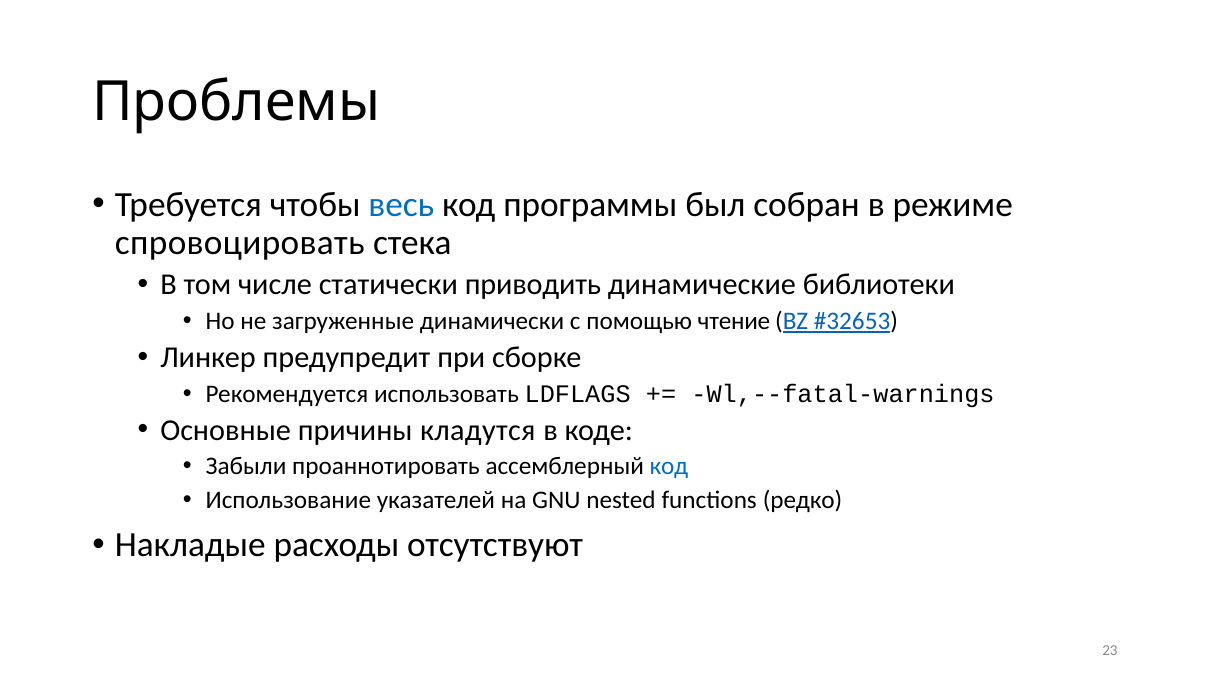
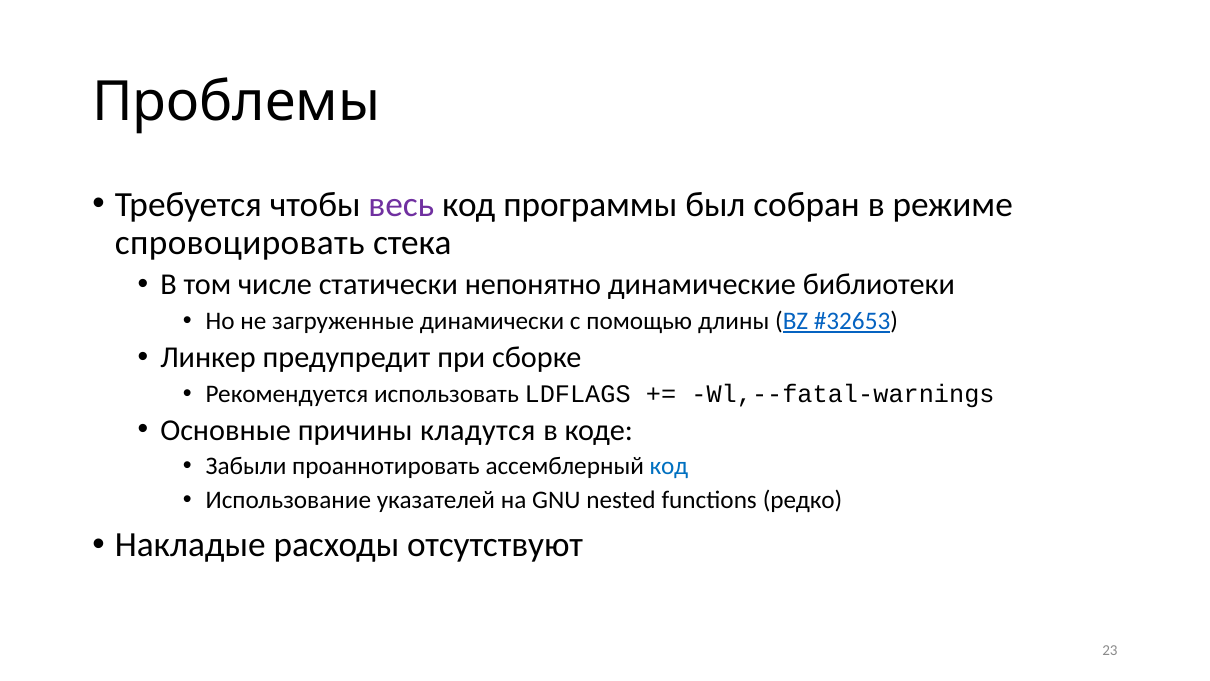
весь colour: blue -> purple (401, 205)
приводить: приводить -> непонятно (533, 284)
чтение: чтение -> длины (734, 321)
